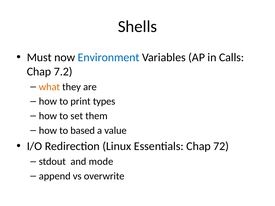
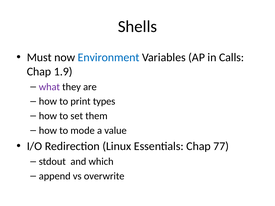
7.2: 7.2 -> 1.9 (63, 72)
what colour: orange -> purple (49, 87)
based: based -> mode (83, 131)
72: 72 -> 77 (221, 146)
mode: mode -> which (101, 162)
